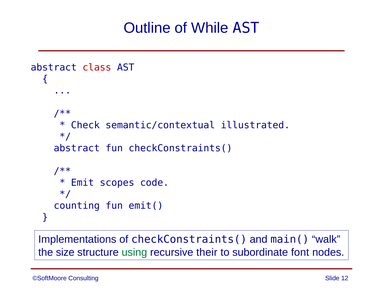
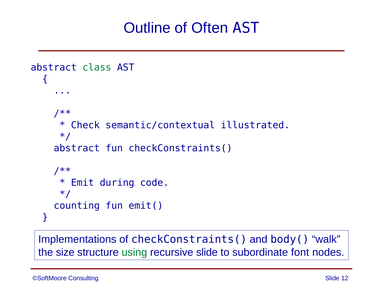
While: While -> Often (210, 28)
class colour: red -> green (97, 67)
scopes: scopes -> during (117, 182)
main(: main( -> body( (290, 239)
recursive their: their -> slide (207, 252)
